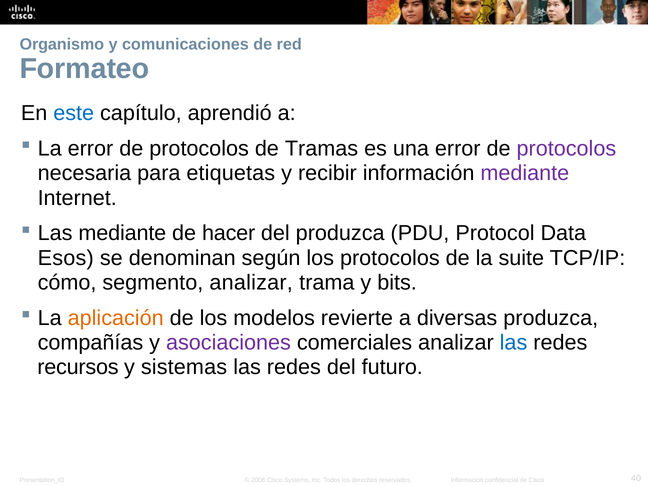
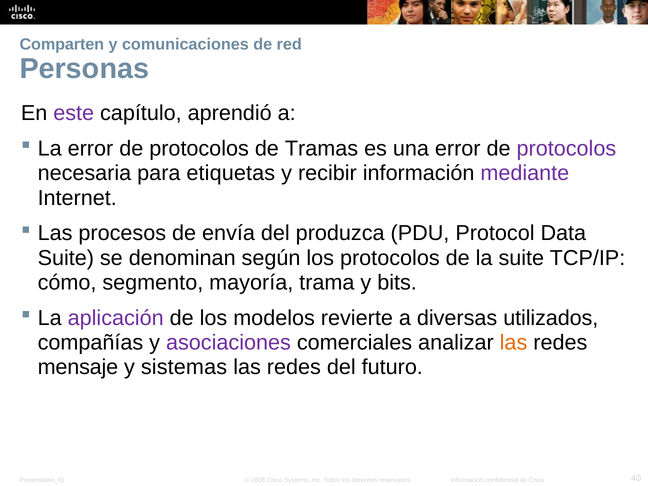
Organismo: Organismo -> Comparten (62, 44)
Formateo: Formateo -> Personas (84, 69)
este colour: blue -> purple (74, 113)
Las mediante: mediante -> procesos (122, 233)
hacer: hacer -> envía (229, 233)
Esos: Esos -> Suite (66, 258)
segmento analizar: analizar -> mayoría (251, 283)
aplicación colour: orange -> purple (116, 318)
diversas produzca: produzca -> utilizados (551, 318)
las colour: blue -> orange (514, 343)
recursos: recursos -> mensaje (78, 367)
